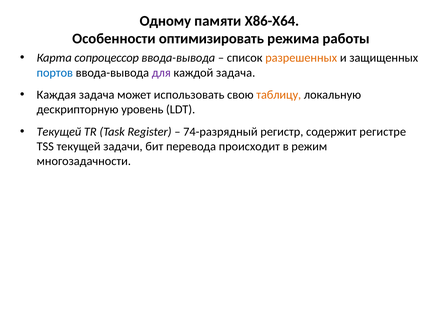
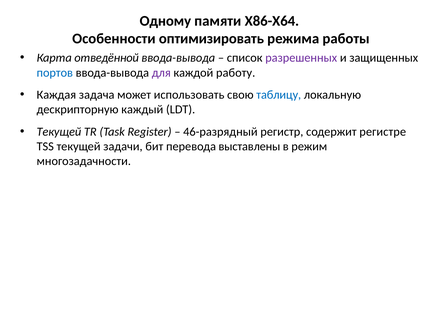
сопроцессор: сопроцессор -> отведённой (107, 58)
разрешенных colour: orange -> purple (301, 58)
каждой задача: задача -> работу (236, 73)
таблицу colour: orange -> blue (279, 95)
уровень: уровень -> каждый (142, 109)
74-разрядный: 74-разрядный -> 46-разрядный (220, 132)
происходит: происходит -> выставлены (249, 146)
